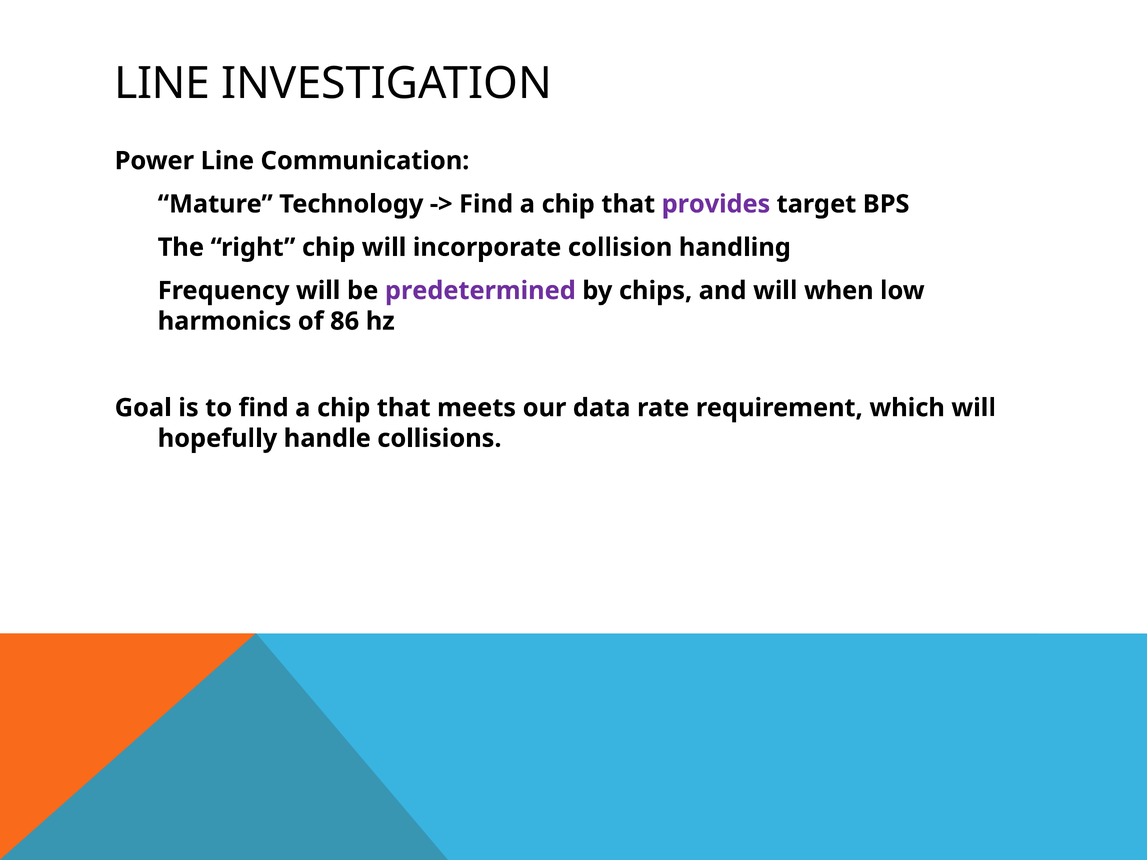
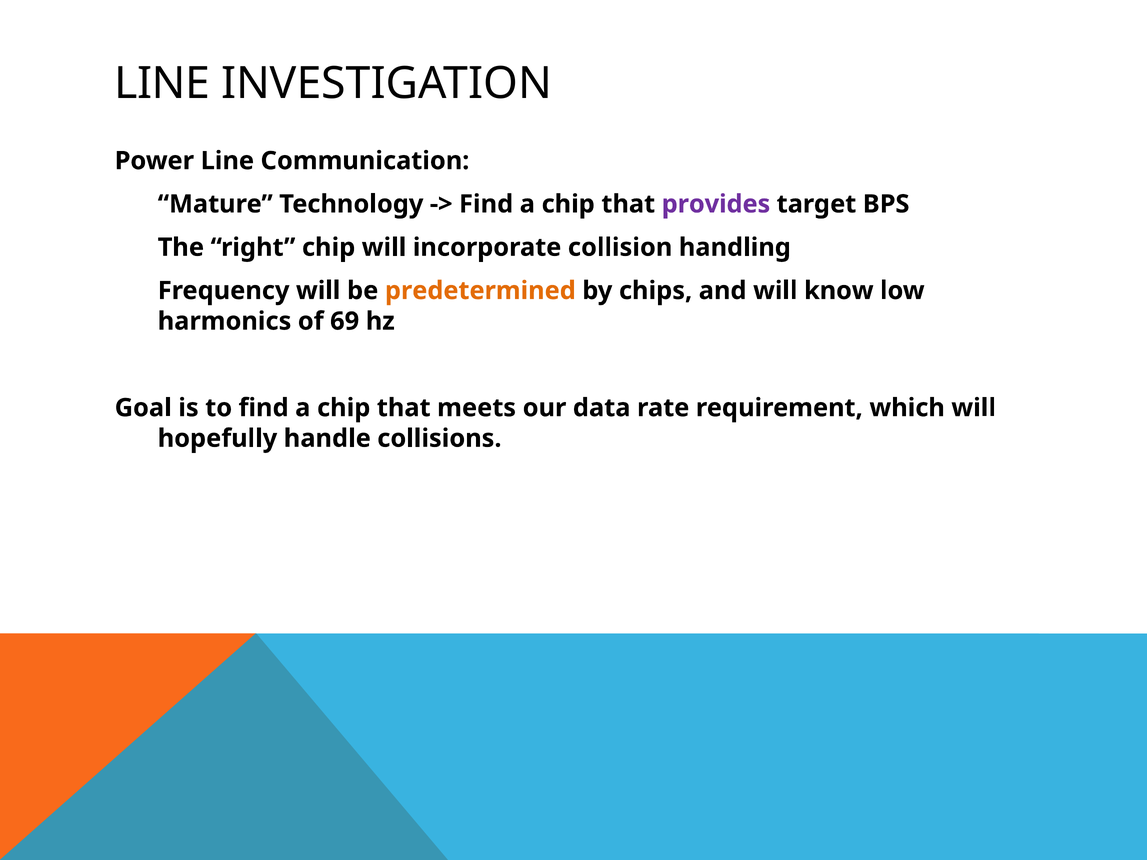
predetermined colour: purple -> orange (480, 291)
when: when -> know (839, 291)
86: 86 -> 69 (345, 321)
